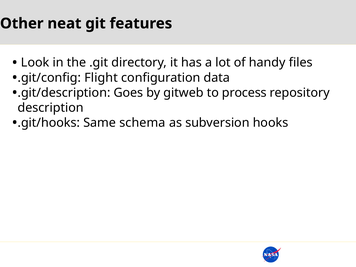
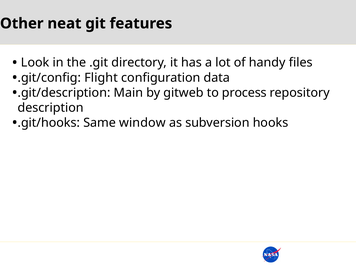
Goes: Goes -> Main (128, 93)
schema: schema -> window (142, 123)
